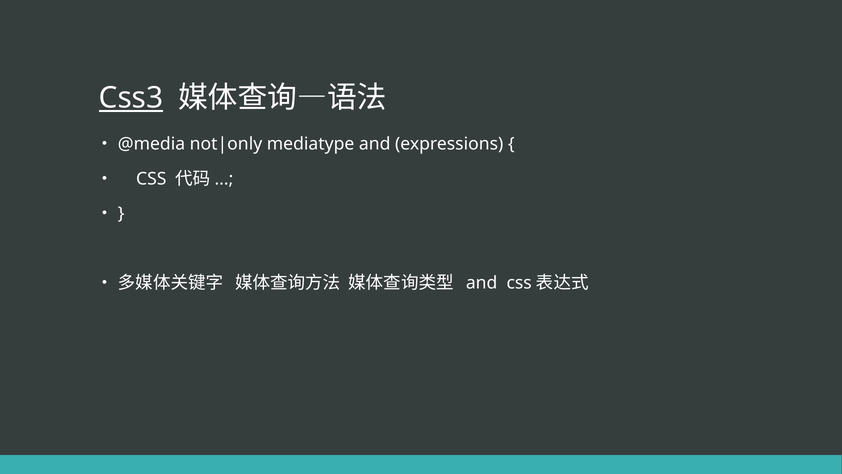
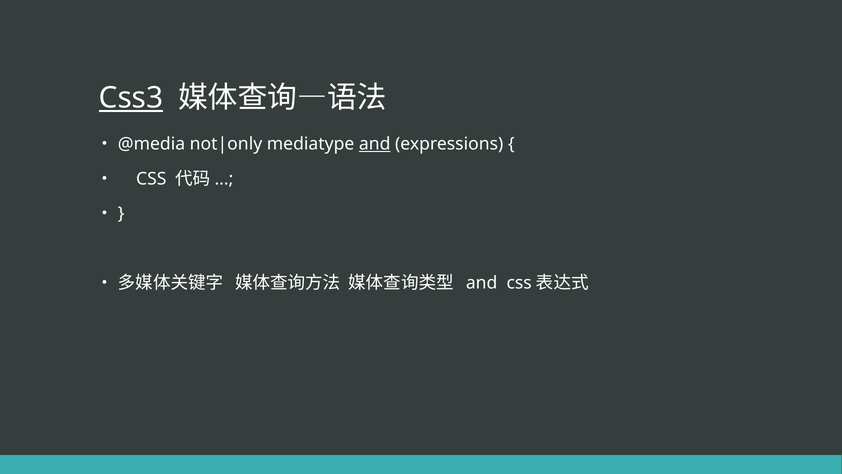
and underline: none -> present (375, 144)
